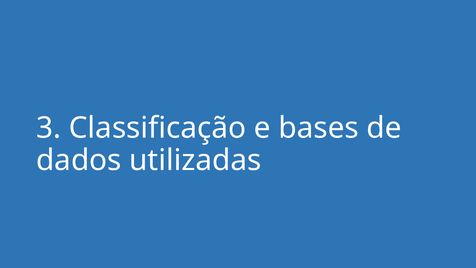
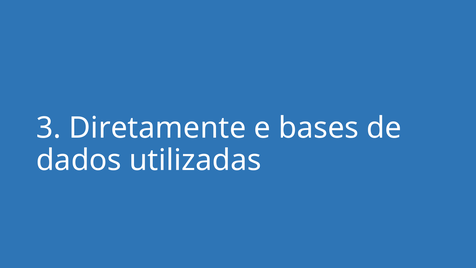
Classificação: Classificação -> Diretamente (157, 128)
